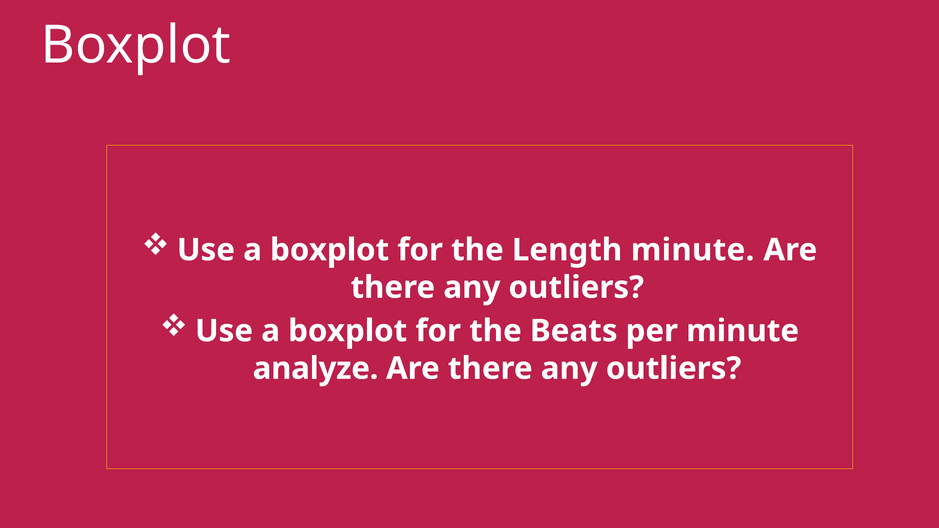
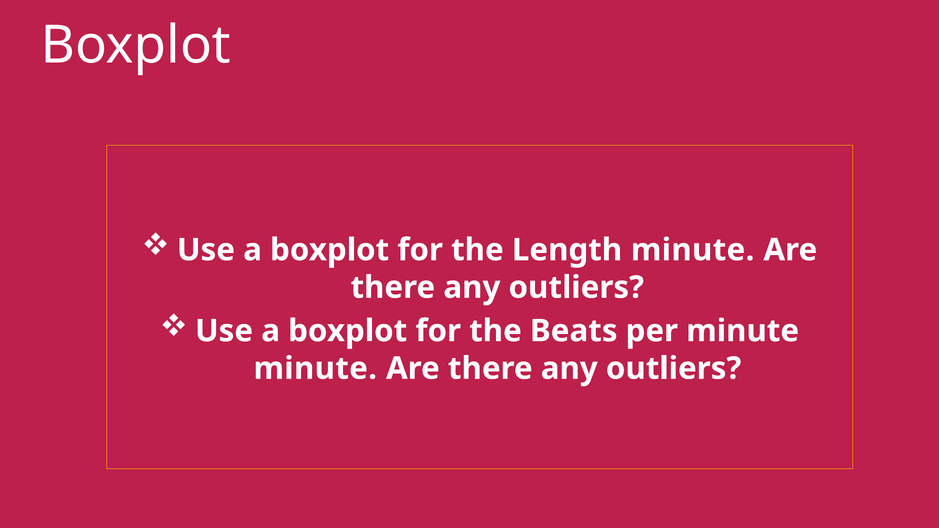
analyze: analyze -> minute (315, 369)
